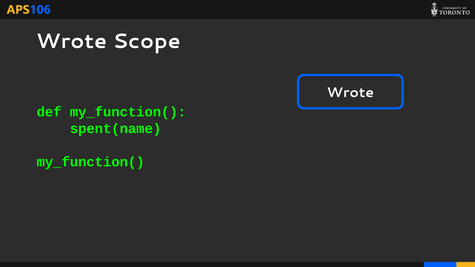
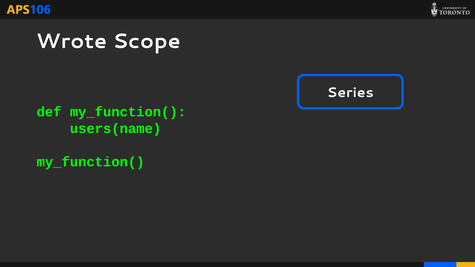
Wrote: Wrote -> Series (350, 93)
spent(name: spent(name -> users(name (115, 129)
